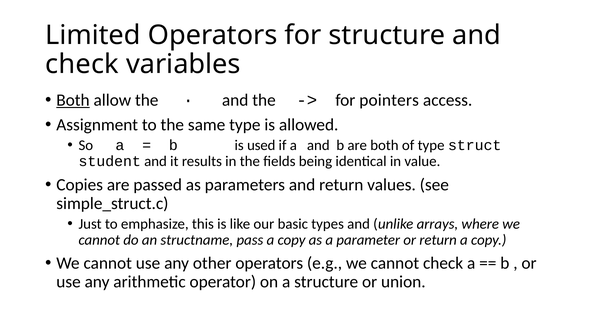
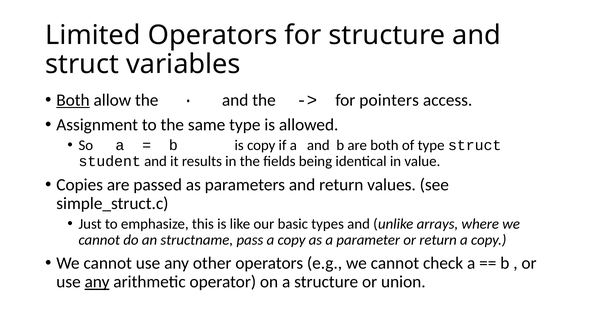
check: check -> struct (82, 64)
is used: used -> copy (261, 146)
any underline: none -> present (97, 282)
